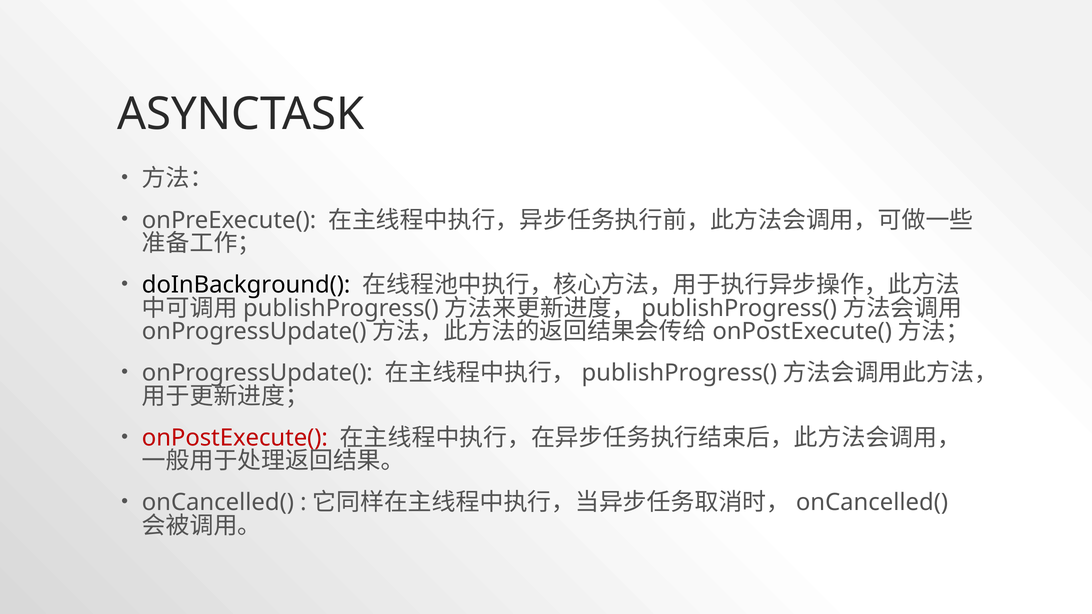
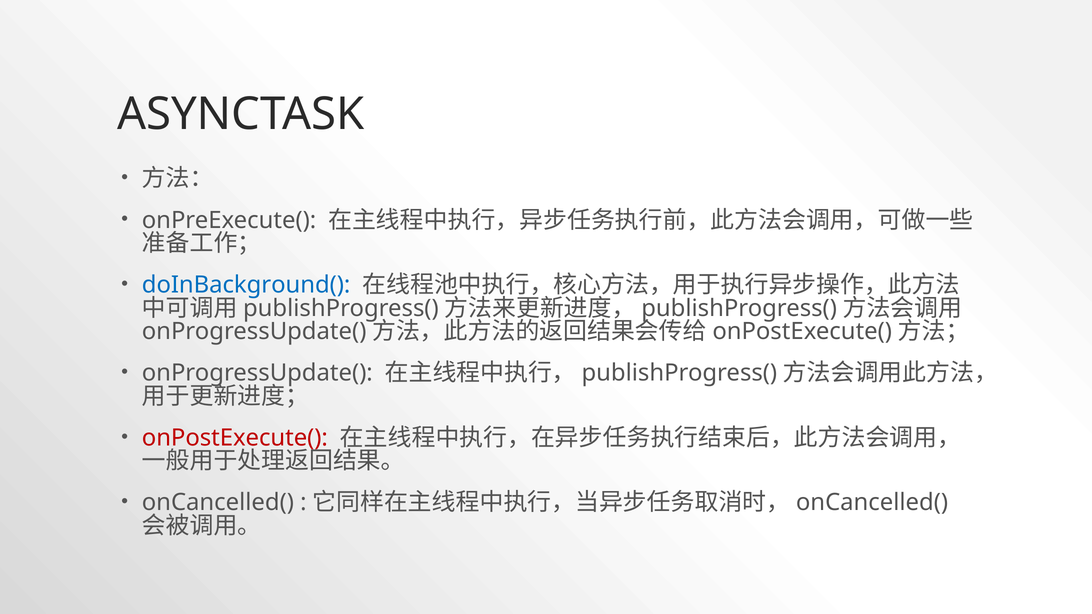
doInBackground( colour: black -> blue (246, 285)
